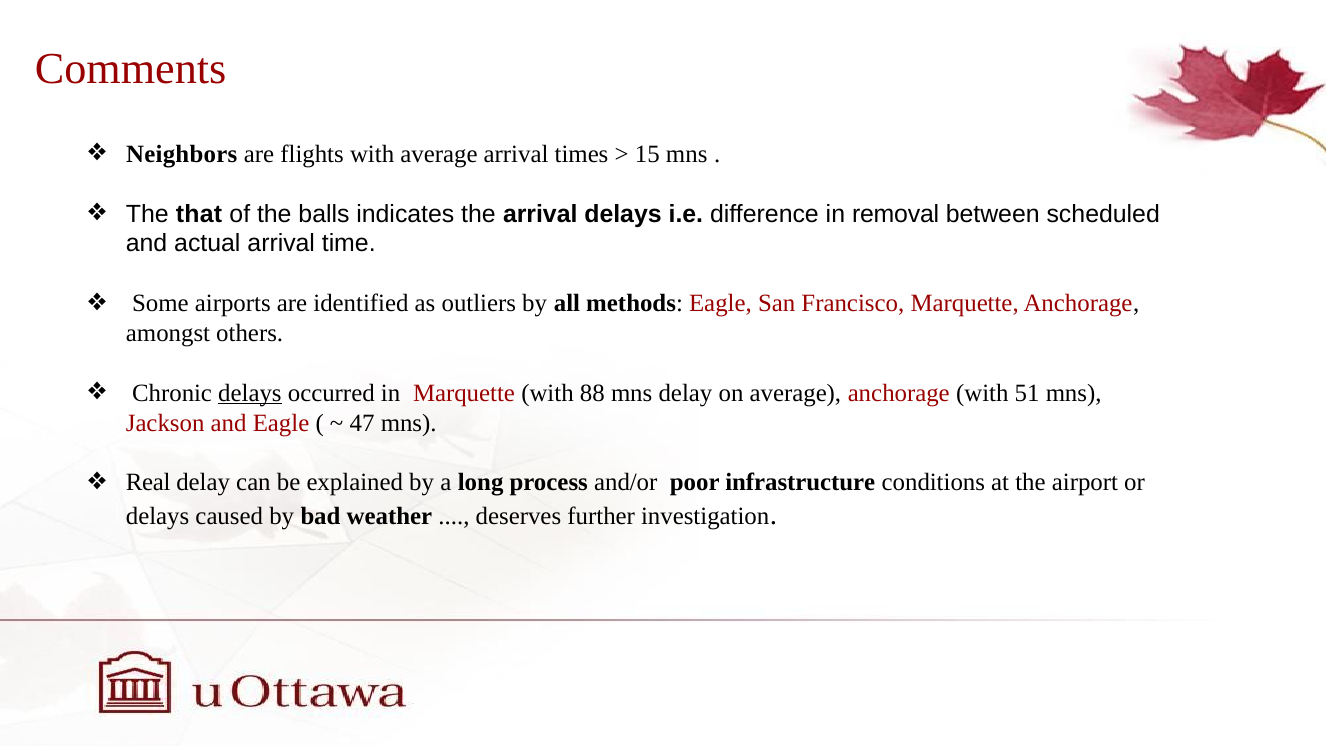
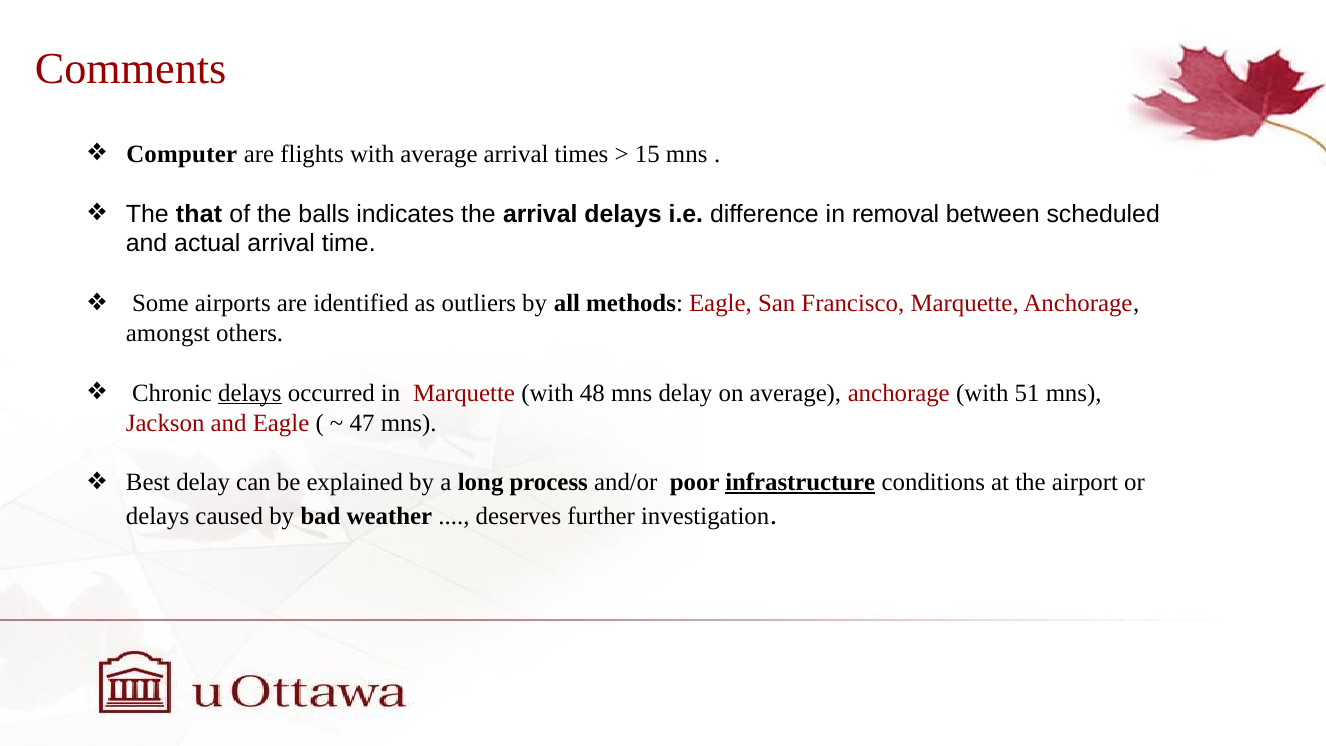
Neighbors: Neighbors -> Computer (182, 154)
88: 88 -> 48 (592, 393)
Real: Real -> Best (148, 482)
infrastructure underline: none -> present (800, 482)
